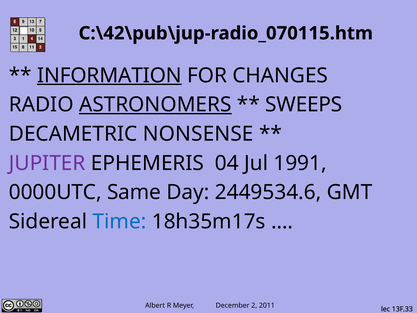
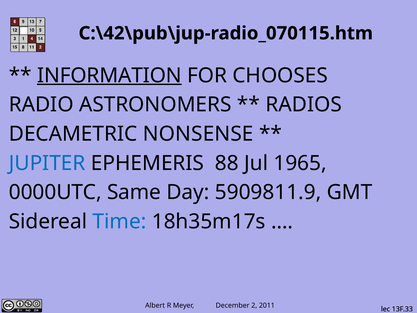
CHANGES: CHANGES -> CHOOSES (280, 75)
ASTRONOMERS underline: present -> none (155, 105)
SWEEPS: SWEEPS -> RADIOS (304, 105)
JUPITER colour: purple -> blue (47, 163)
04: 04 -> 88 (227, 163)
1991: 1991 -> 1965 (300, 163)
2449534.6: 2449534.6 -> 5909811.9 (268, 192)
